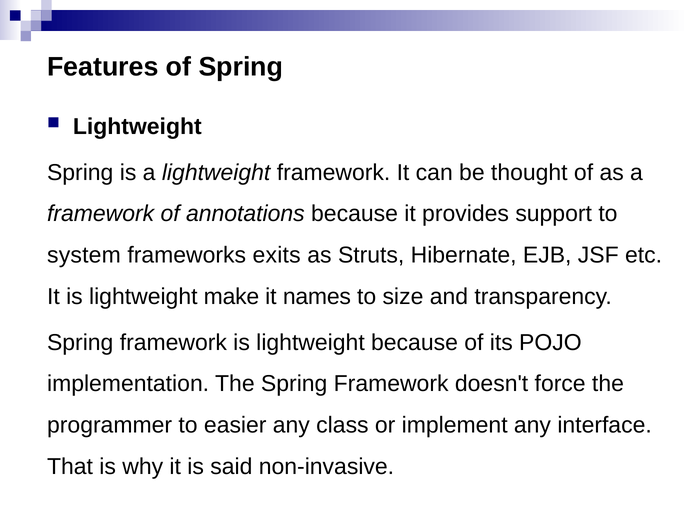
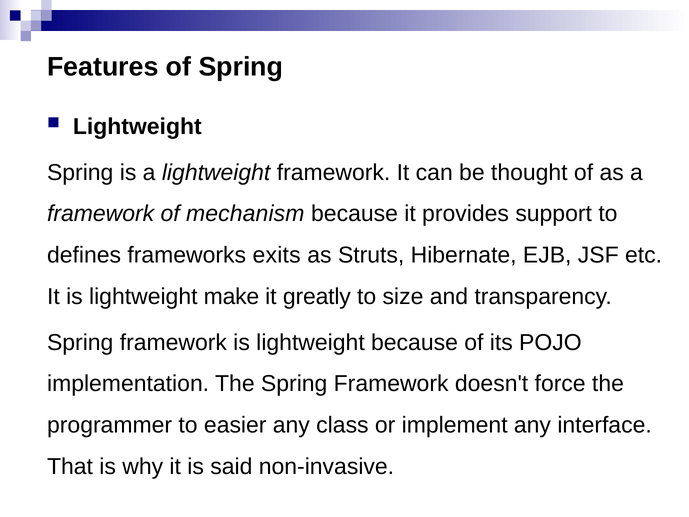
annotations: annotations -> mechanism (245, 214)
system: system -> defines (84, 255)
names: names -> greatly (317, 296)
